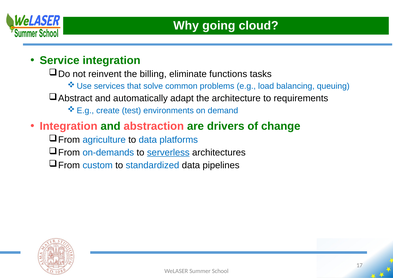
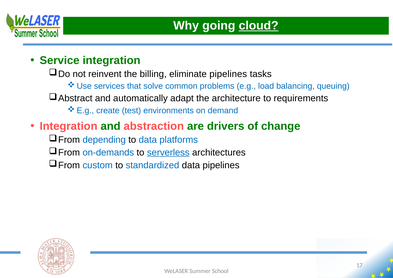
cloud underline: none -> present (259, 26)
eliminate functions: functions -> pipelines (228, 74)
agriculture: agriculture -> depending (104, 140)
